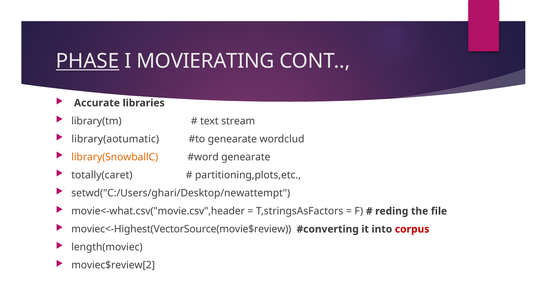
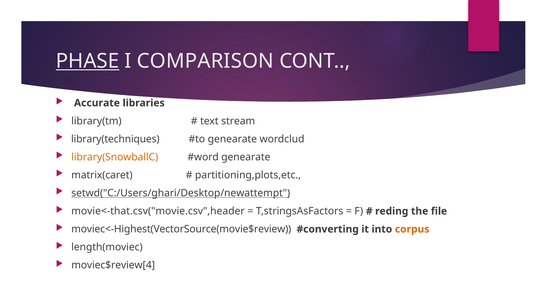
MOVIERATING: MOVIERATING -> COMPARISON (205, 61)
library(aotumatic: library(aotumatic -> library(techniques (115, 139)
totally(caret: totally(caret -> matrix(caret (102, 175)
setwd("C:/Users/ghari/Desktop/newattempt underline: none -> present (181, 193)
movie<-what.csv("movie.csv",header: movie<-what.csv("movie.csv",header -> movie<-that.csv("movie.csv",header (158, 211)
corpus colour: red -> orange (412, 229)
moviec$review[2: moviec$review[2 -> moviec$review[4 (113, 265)
